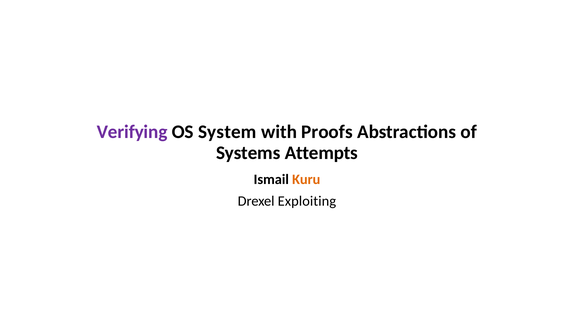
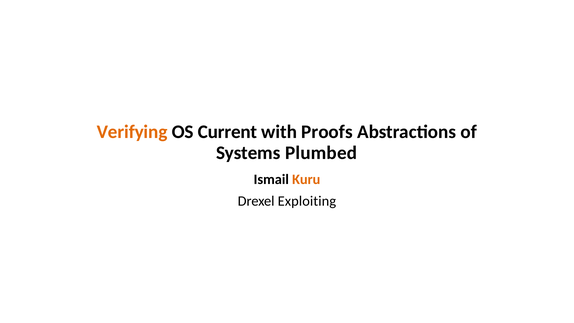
Verifying colour: purple -> orange (132, 132)
System: System -> Current (228, 132)
Attempts: Attempts -> Plumbed (321, 153)
